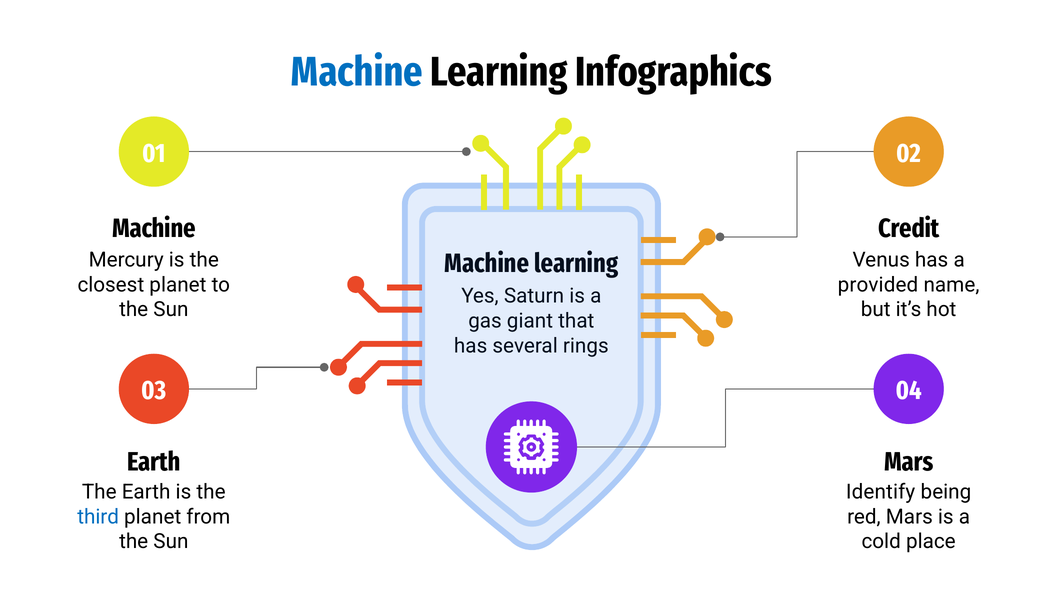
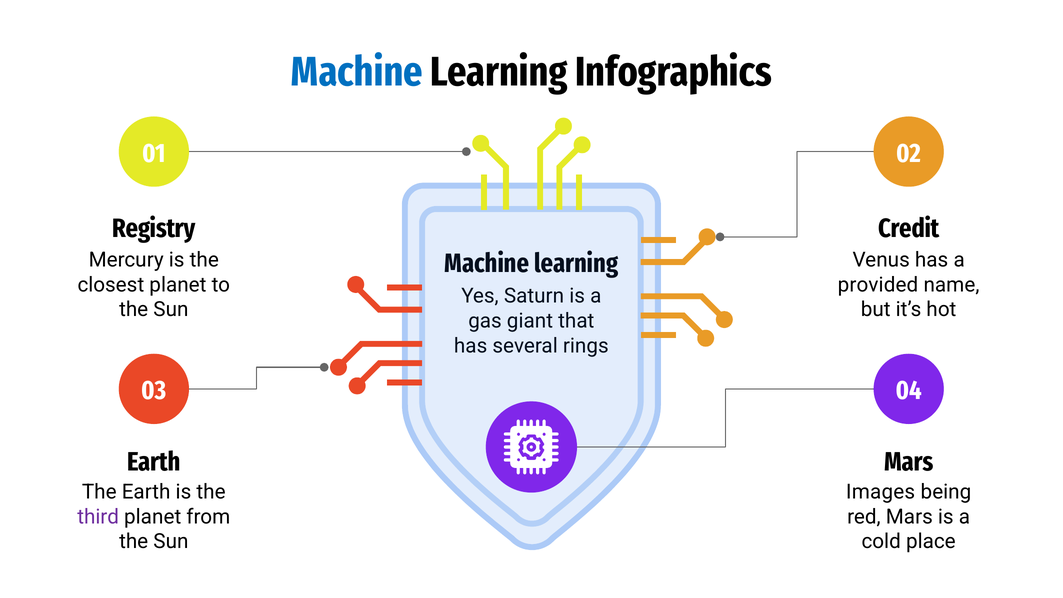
Machine: Machine -> Registry (154, 229)
Identify: Identify -> Images (881, 492)
third colour: blue -> purple (98, 517)
